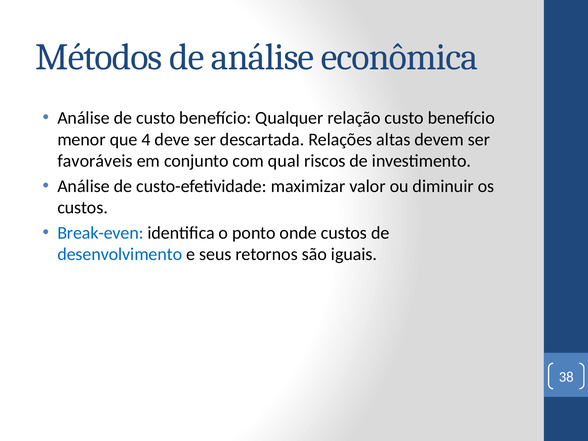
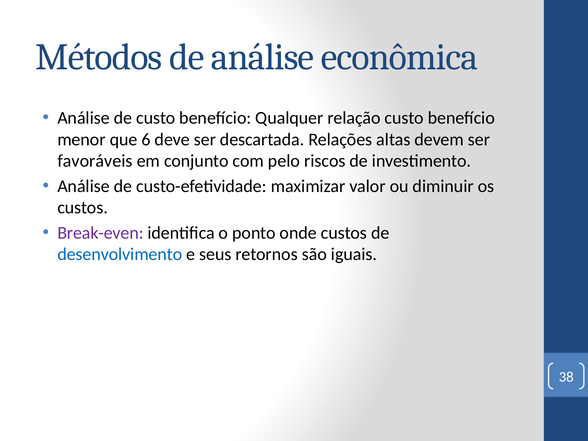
4: 4 -> 6 (146, 139)
qual: qual -> pelo (284, 161)
Break-even colour: blue -> purple (100, 233)
